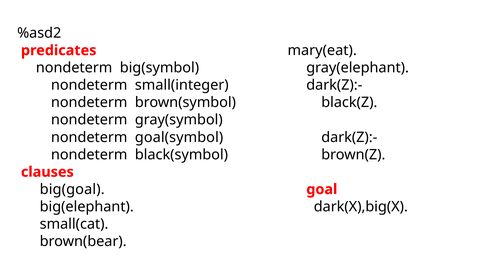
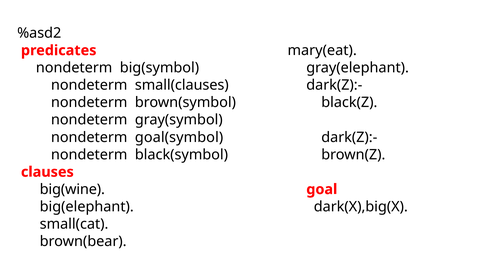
small(integer: small(integer -> small(clauses (182, 85)
big(goal: big(goal -> big(wine (72, 189)
